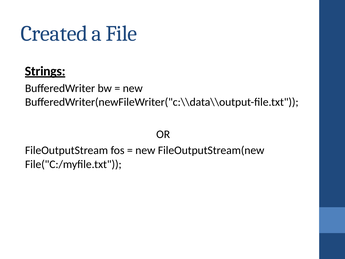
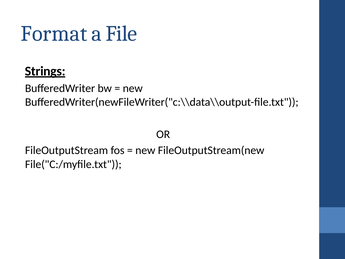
Created: Created -> Format (54, 33)
